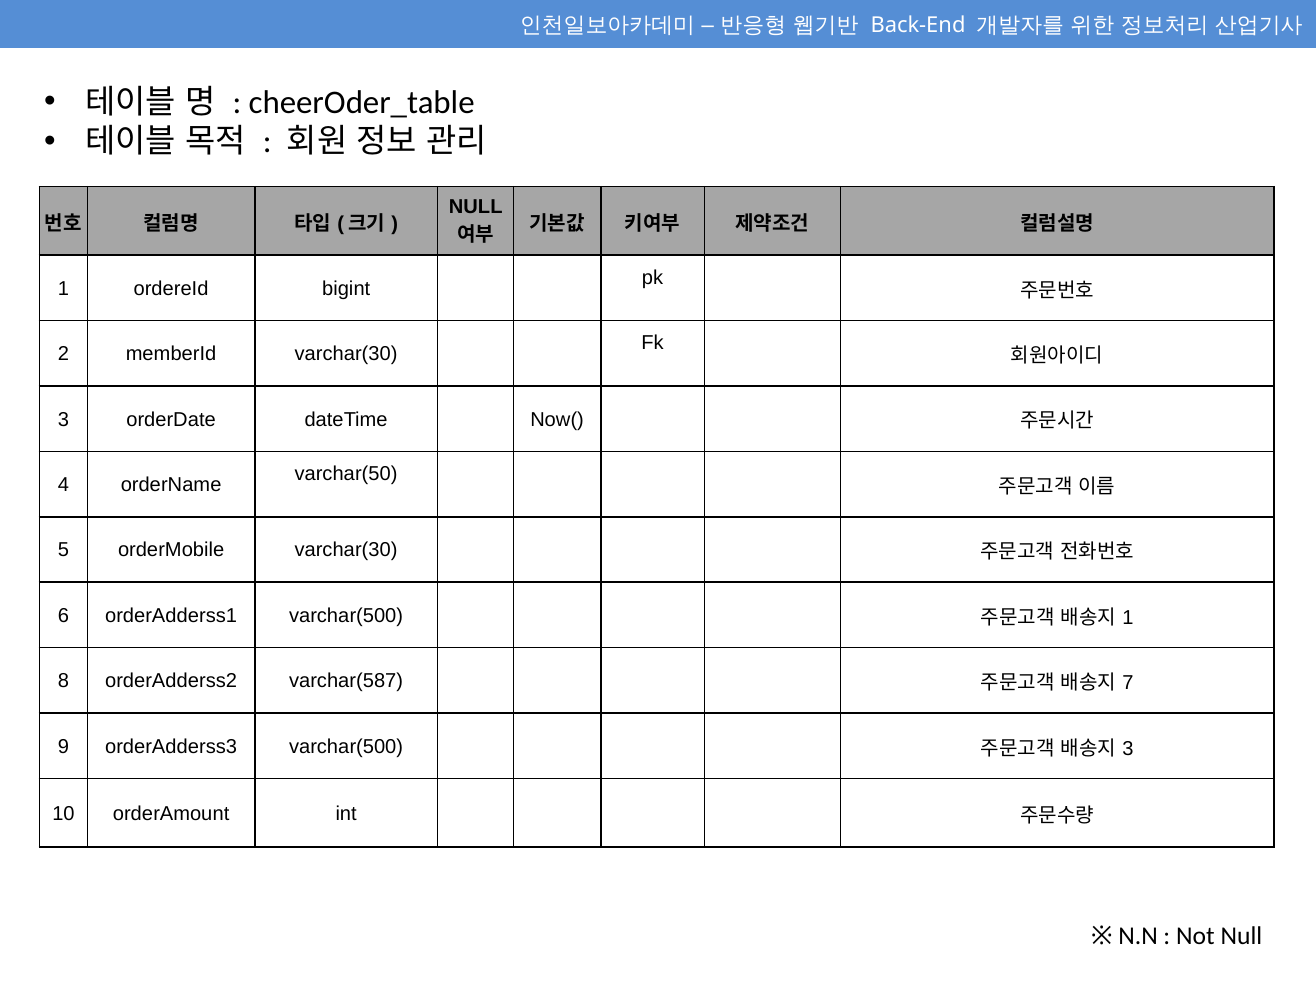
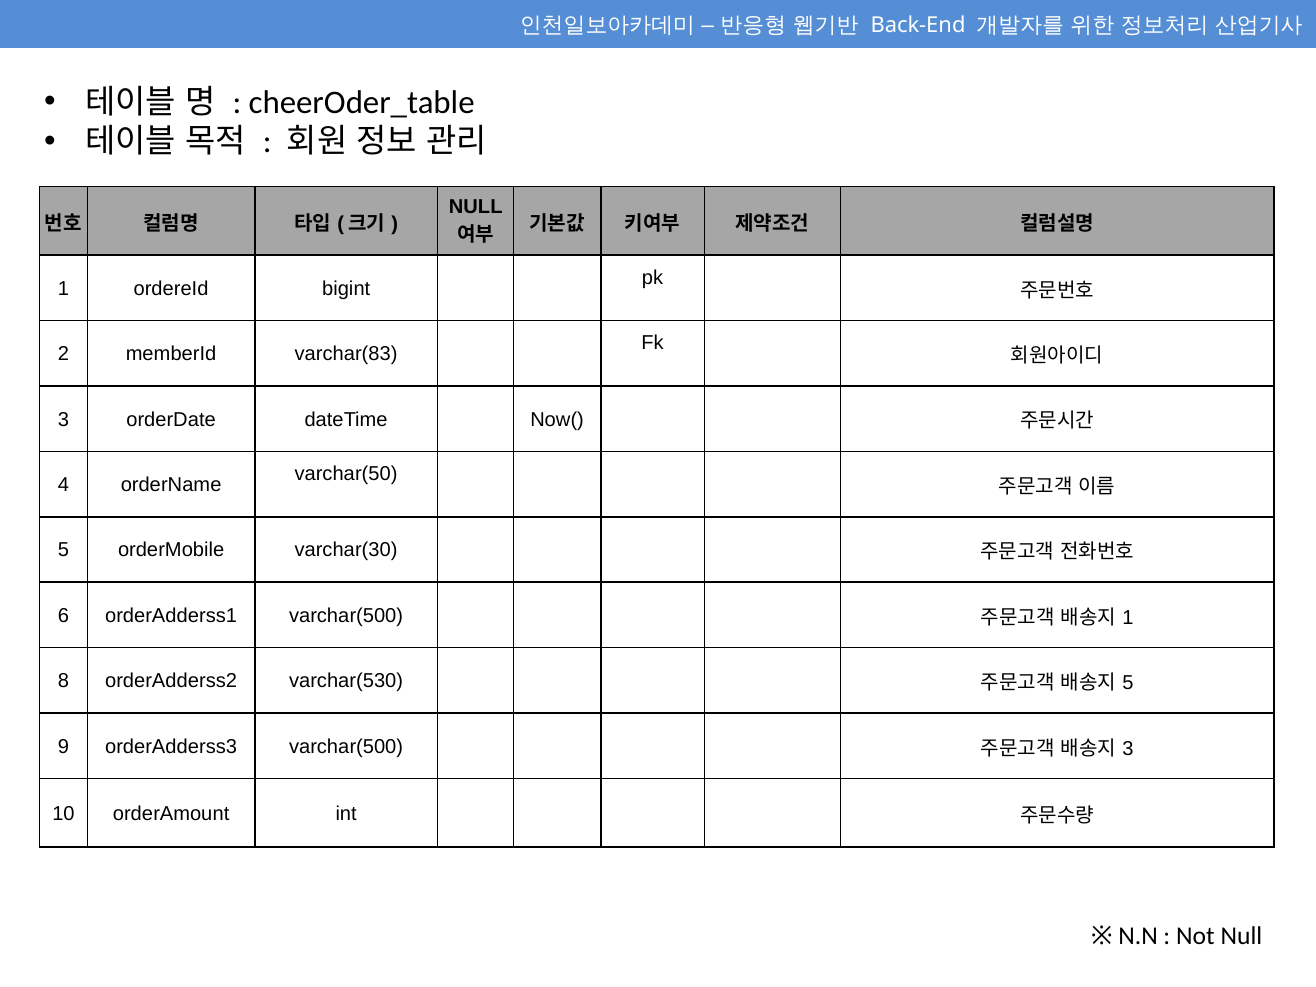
memberId varchar(30: varchar(30 -> varchar(83 (346, 354)
varchar(587: varchar(587 -> varchar(530 (346, 681)
7: 7 -> 5 (1128, 683)
